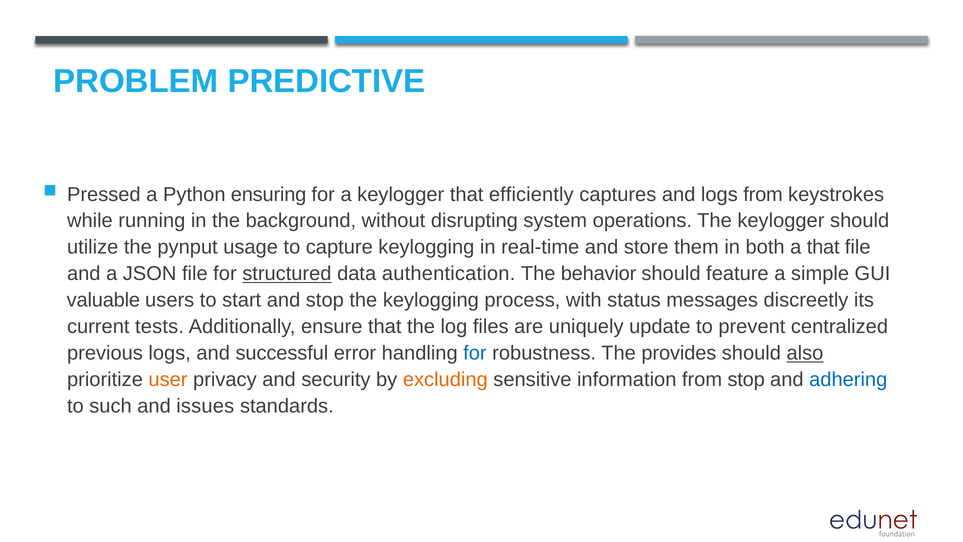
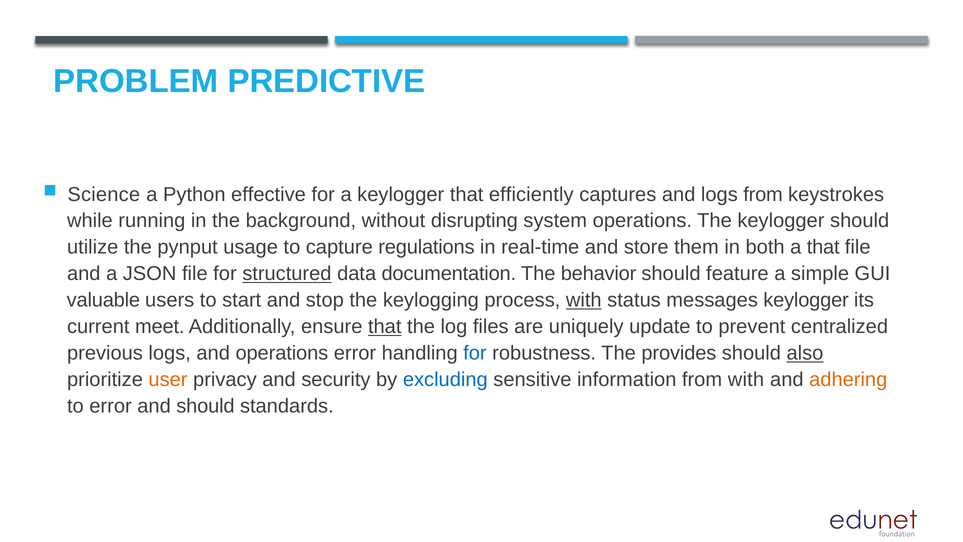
Pressed: Pressed -> Science (104, 194)
ensuring: ensuring -> effective (268, 194)
capture keylogging: keylogging -> regulations (426, 247)
authentication: authentication -> documentation (449, 274)
with underline: none -> present (584, 300)
messages discreetly: discreetly -> keylogger (806, 300)
tests: tests -> meet (160, 327)
that underline: none -> present (385, 327)
and successful: successful -> operations (282, 353)
excluding colour: orange -> blue (445, 380)
from stop: stop -> with (746, 380)
adhering colour: blue -> orange (848, 380)
to such: such -> error (111, 406)
and issues: issues -> should (205, 406)
